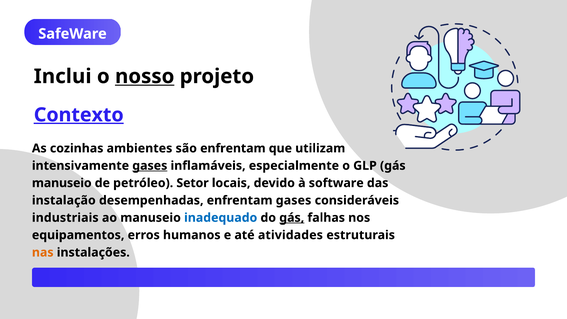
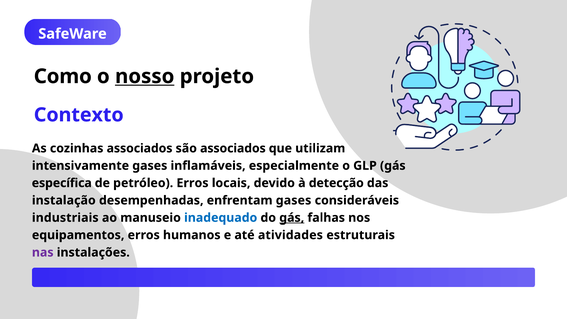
Inclui: Inclui -> Como (63, 76)
Contexto underline: present -> none (79, 115)
cozinhas ambientes: ambientes -> associados (140, 148)
são enfrentam: enfrentam -> associados (233, 148)
gases underline: present -> none (150, 166)
manuseio: manuseio -> específica (62, 183)
petróleo Setor: Setor -> Erros (192, 183)
software: software -> detecção (336, 183)
nas colour: orange -> purple (43, 252)
